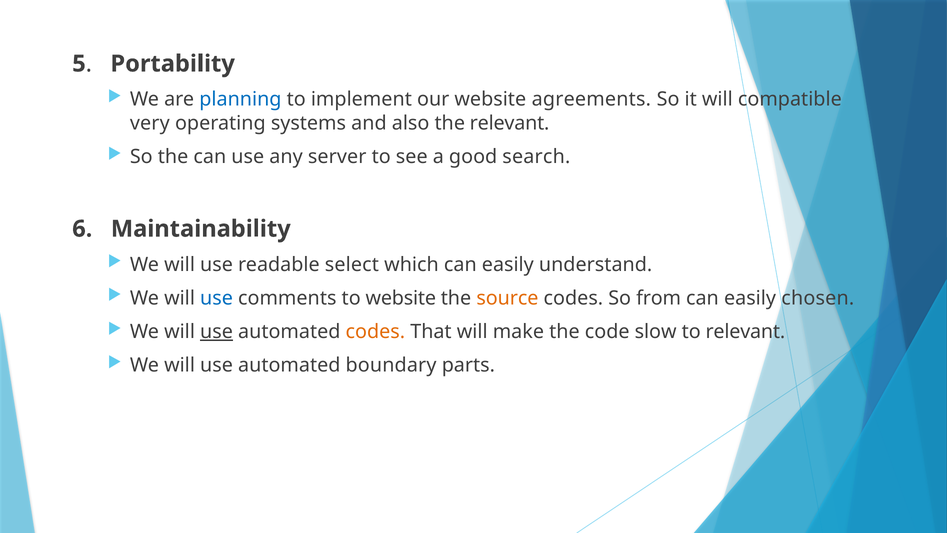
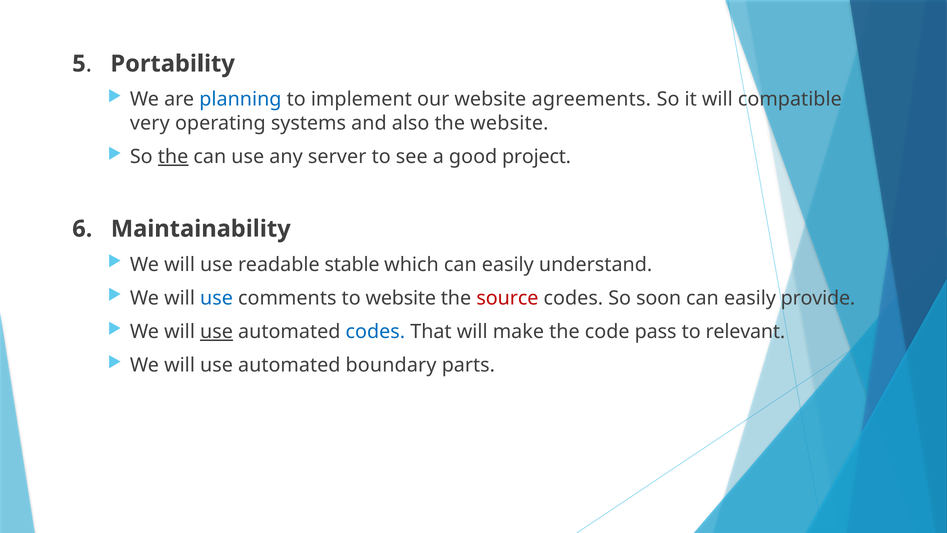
the relevant: relevant -> website (509, 123)
the underline: none -> present (173, 157)
search: search -> project (537, 157)
select: select -> stable (352, 264)
source colour: orange -> red (507, 298)
from: from -> soon (659, 298)
chosen: chosen -> provide (818, 298)
codes colour: orange -> blue (375, 332)
slow: slow -> pass (656, 332)
